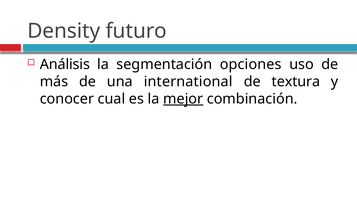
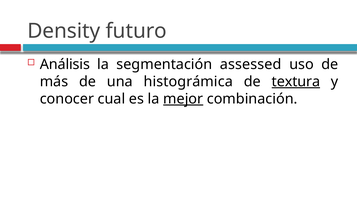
opciones: opciones -> assessed (251, 64)
international: international -> histográmica (188, 81)
textura underline: none -> present (296, 81)
